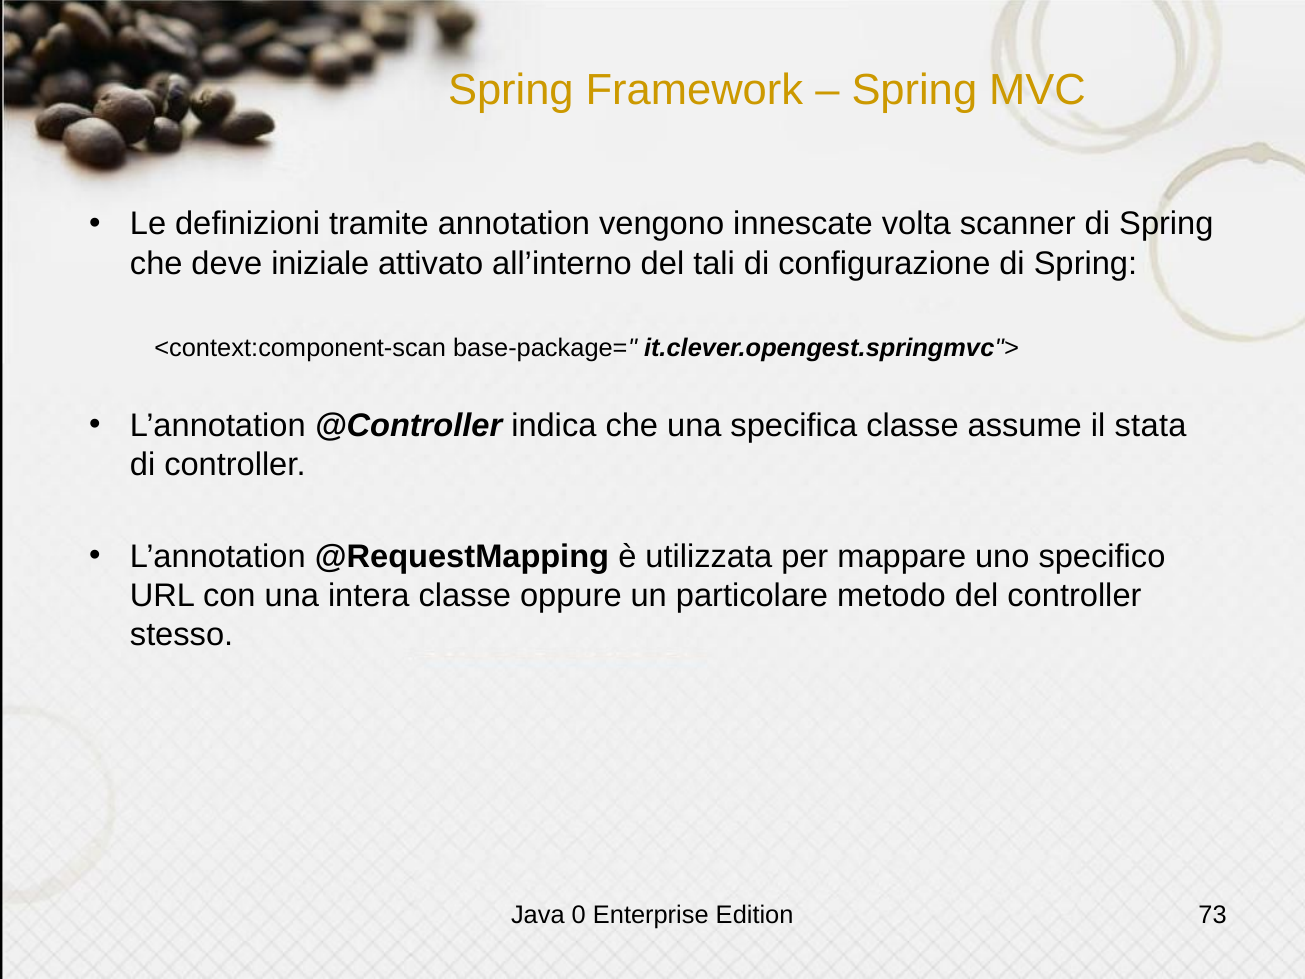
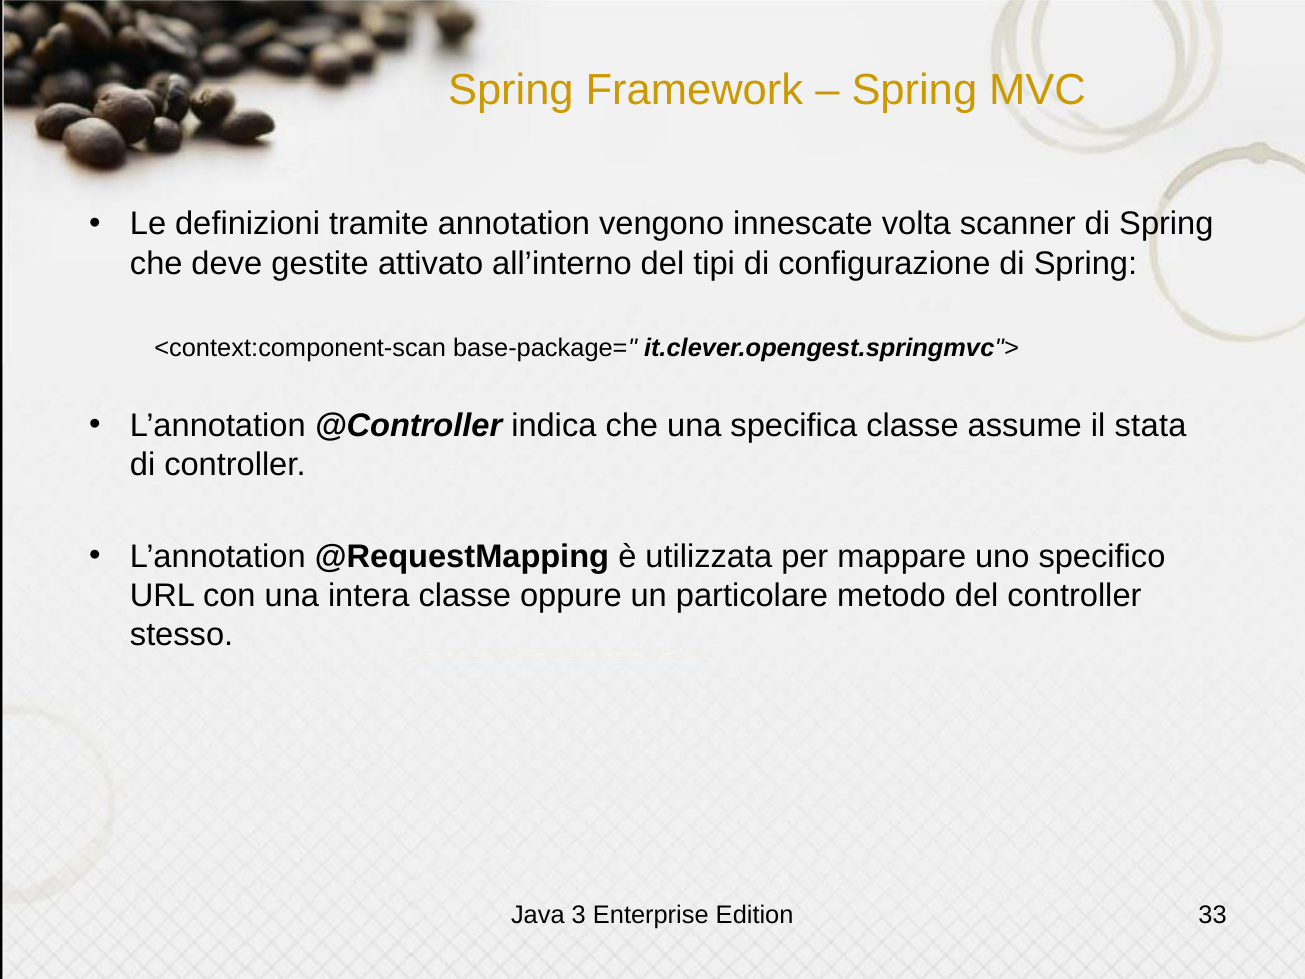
iniziale: iniziale -> gestite (320, 263)
tali: tali -> tipi (714, 263)
0: 0 -> 3 (579, 915)
73: 73 -> 33 (1213, 915)
